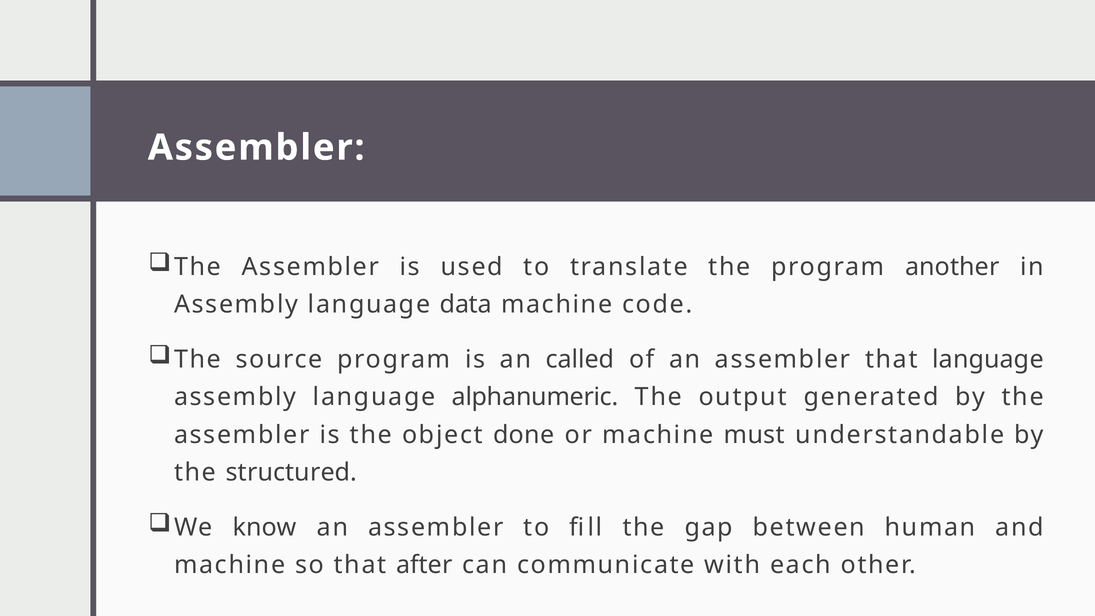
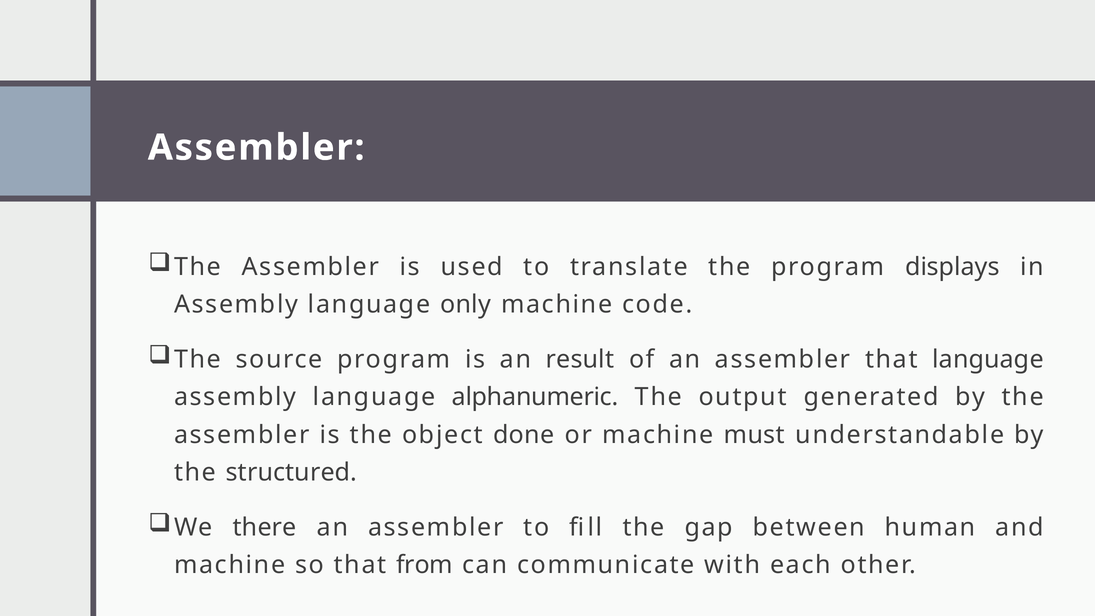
another: another -> displays (952, 267)
data: data -> only (466, 304)
called: called -> result (580, 360)
know: know -> there (265, 527)
after: after -> from (424, 565)
